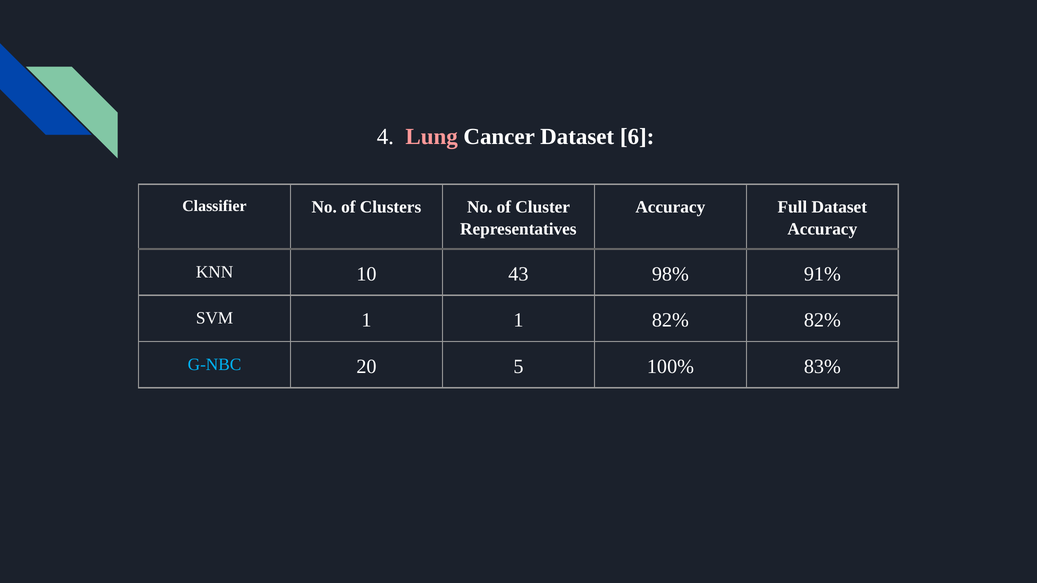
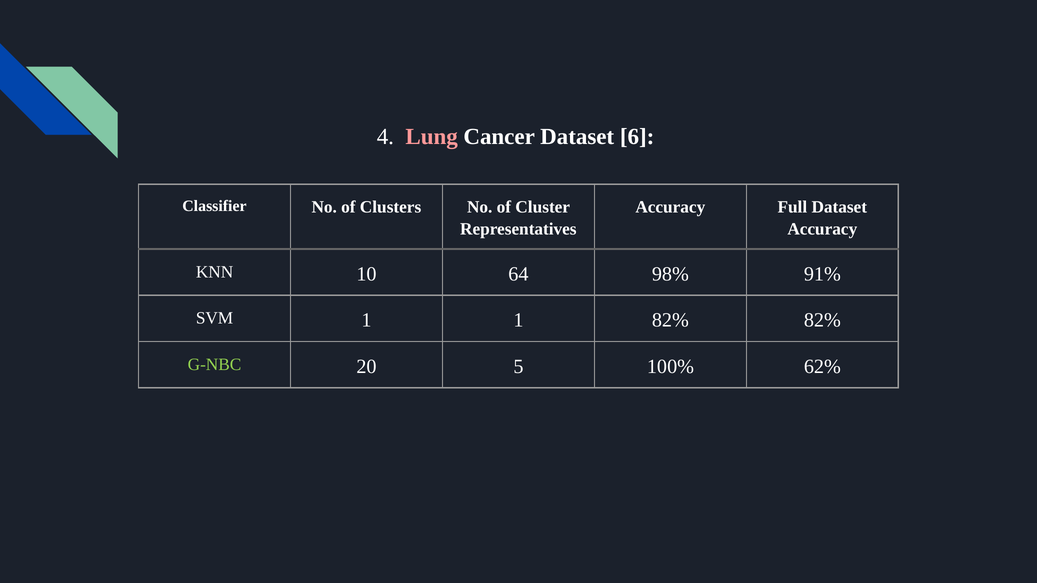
43: 43 -> 64 (518, 274)
G-NBC colour: light blue -> light green (215, 365)
83%: 83% -> 62% (822, 367)
